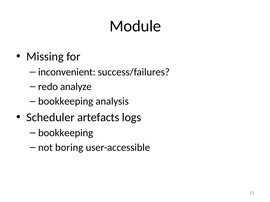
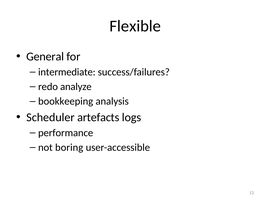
Module: Module -> Flexible (135, 26)
Missing: Missing -> General (45, 57)
inconvenient: inconvenient -> intermediate (67, 72)
bookkeeping: bookkeeping -> performance (66, 133)
